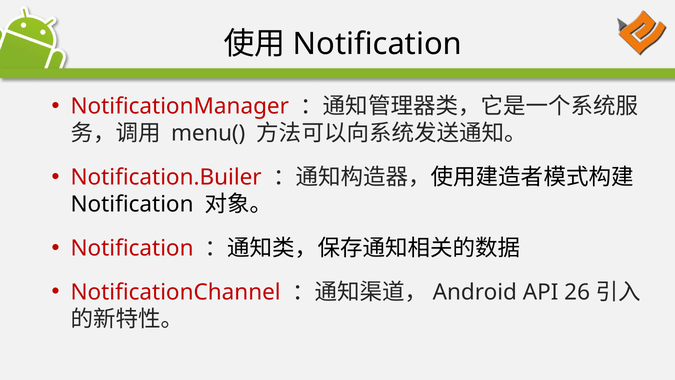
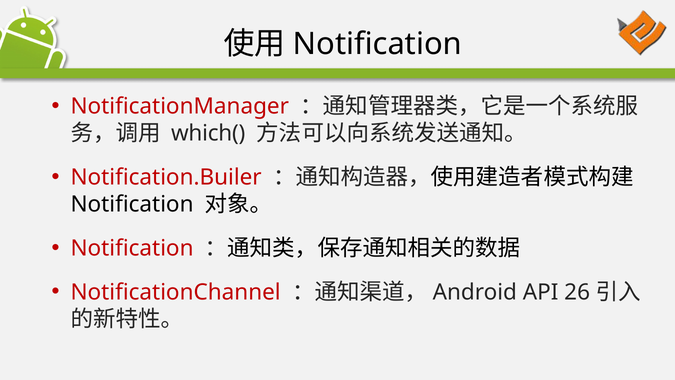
menu(: menu( -> which( (208, 133)
